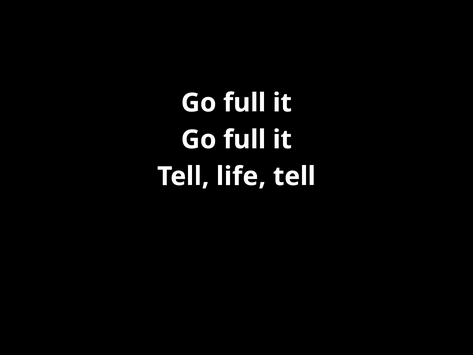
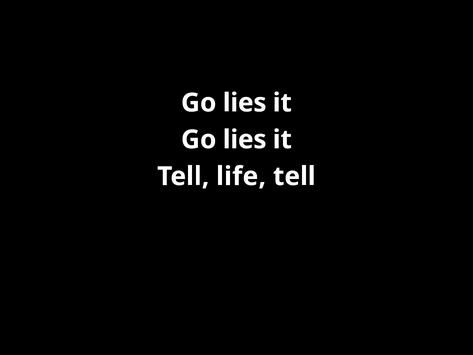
full: full -> lies (245, 103)
full: full -> lies (245, 140)
